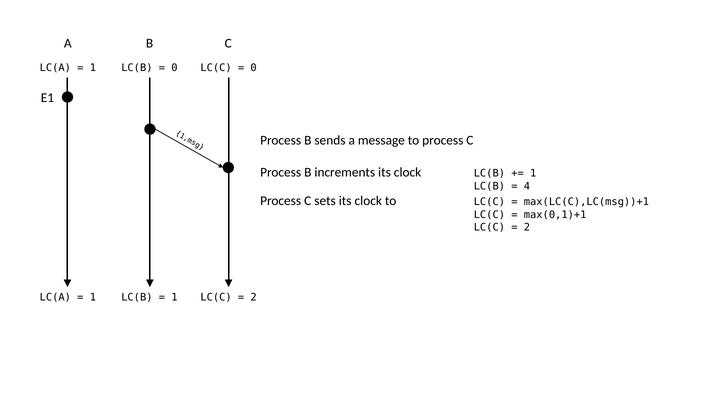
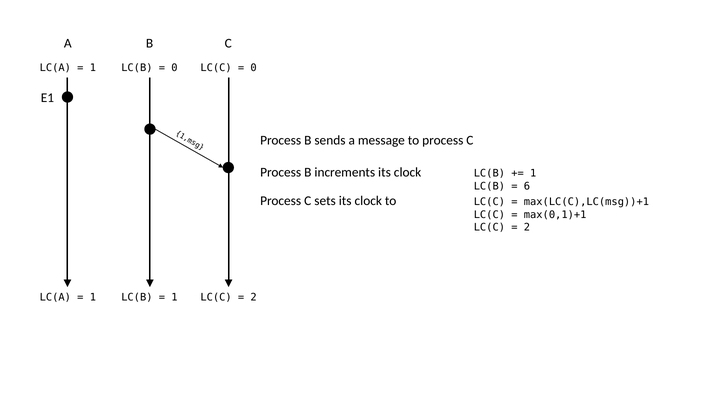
4: 4 -> 6 (527, 187)
